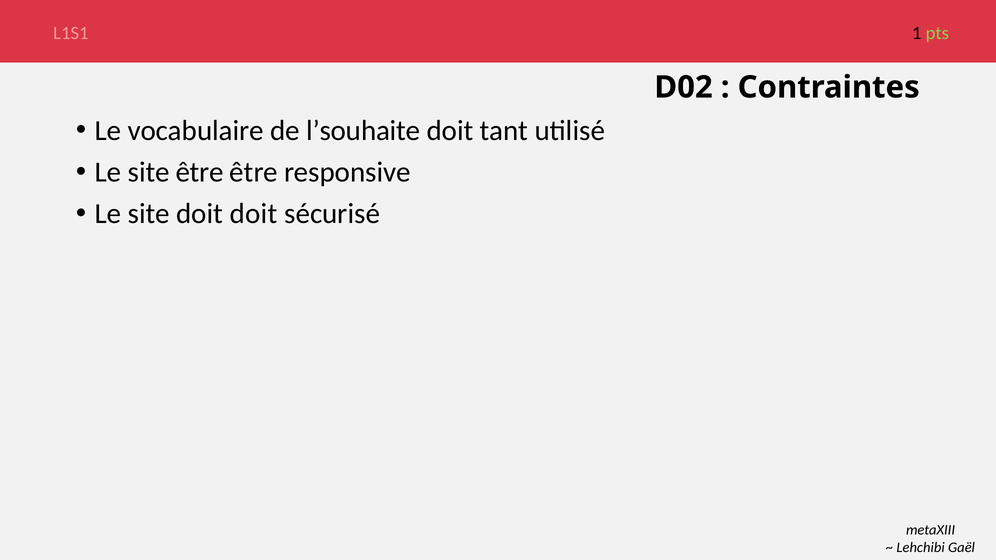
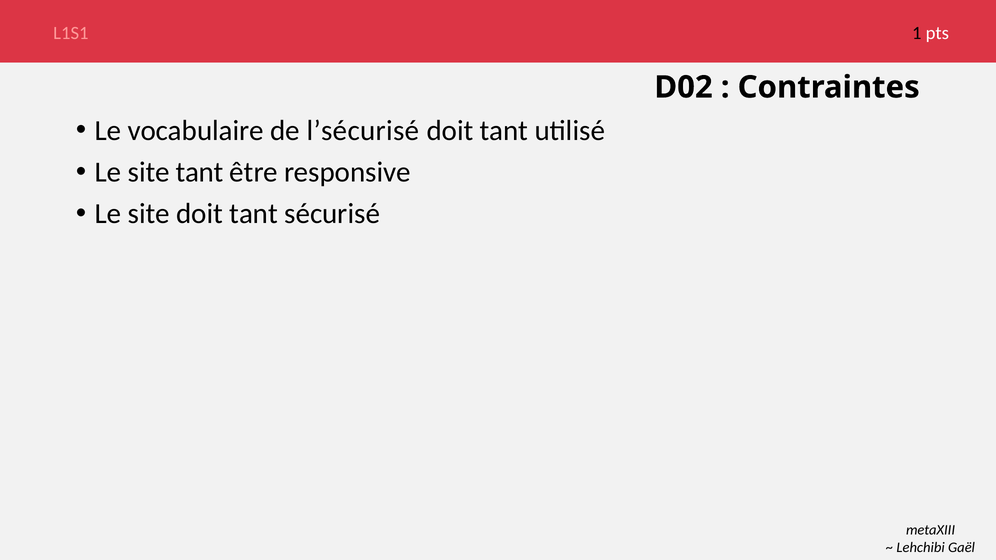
pts colour: light green -> white (937, 33)
l’souhaite: l’souhaite -> l’sécurisé (363, 130)
site être: être -> tant (200, 172)
site doit doit: doit -> tant (254, 214)
